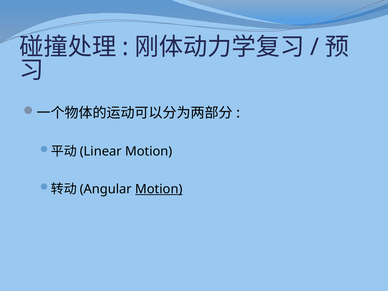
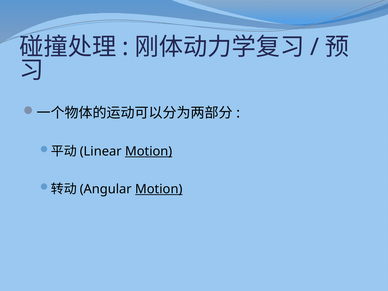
Motion underline: none -> present (149, 151)
